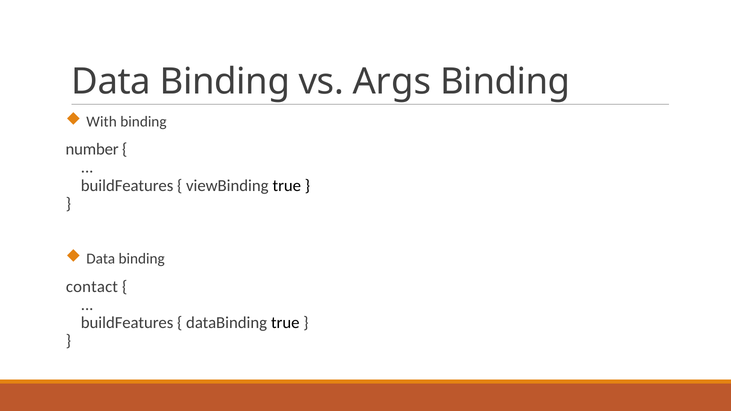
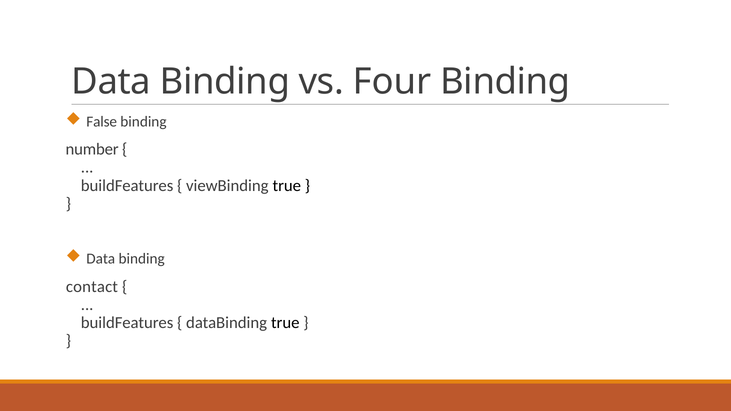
Args: Args -> Four (392, 82)
With: With -> False (102, 122)
